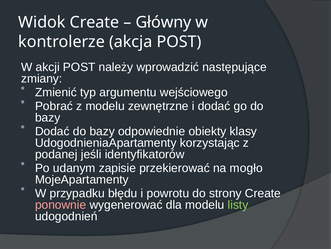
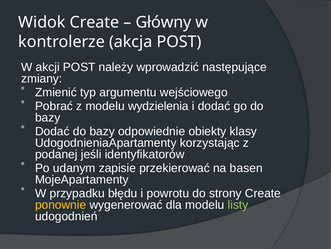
zewnętrzne: zewnętrzne -> wydzielenia (158, 106)
mogło: mogło -> basen (246, 168)
ponownie colour: pink -> yellow (61, 204)
